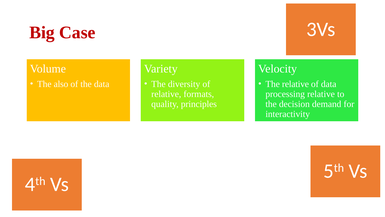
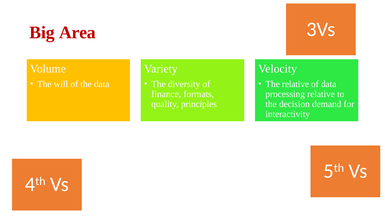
Case: Case -> Area (77, 32)
also: also -> will (61, 84)
relative: relative -> finance (166, 94)
